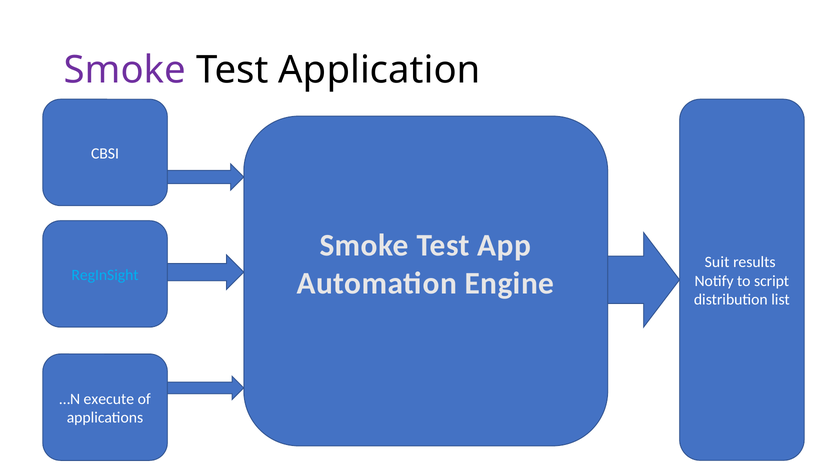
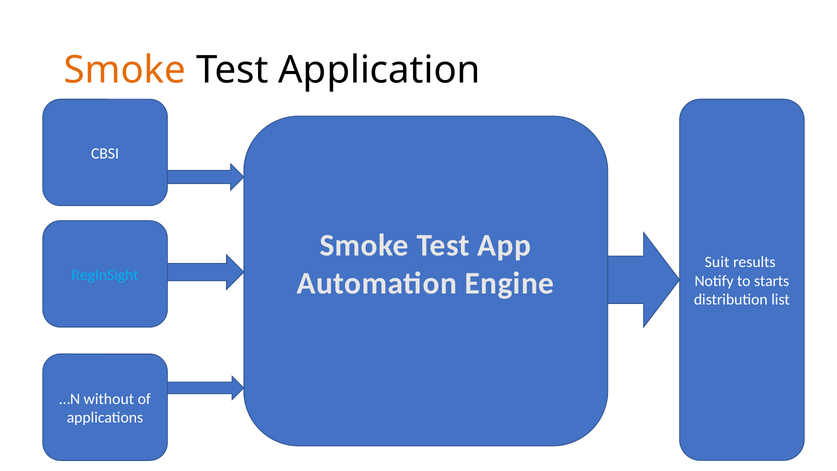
Smoke colour: purple -> orange (125, 70)
script: script -> starts (772, 281)
execute: execute -> without (109, 399)
